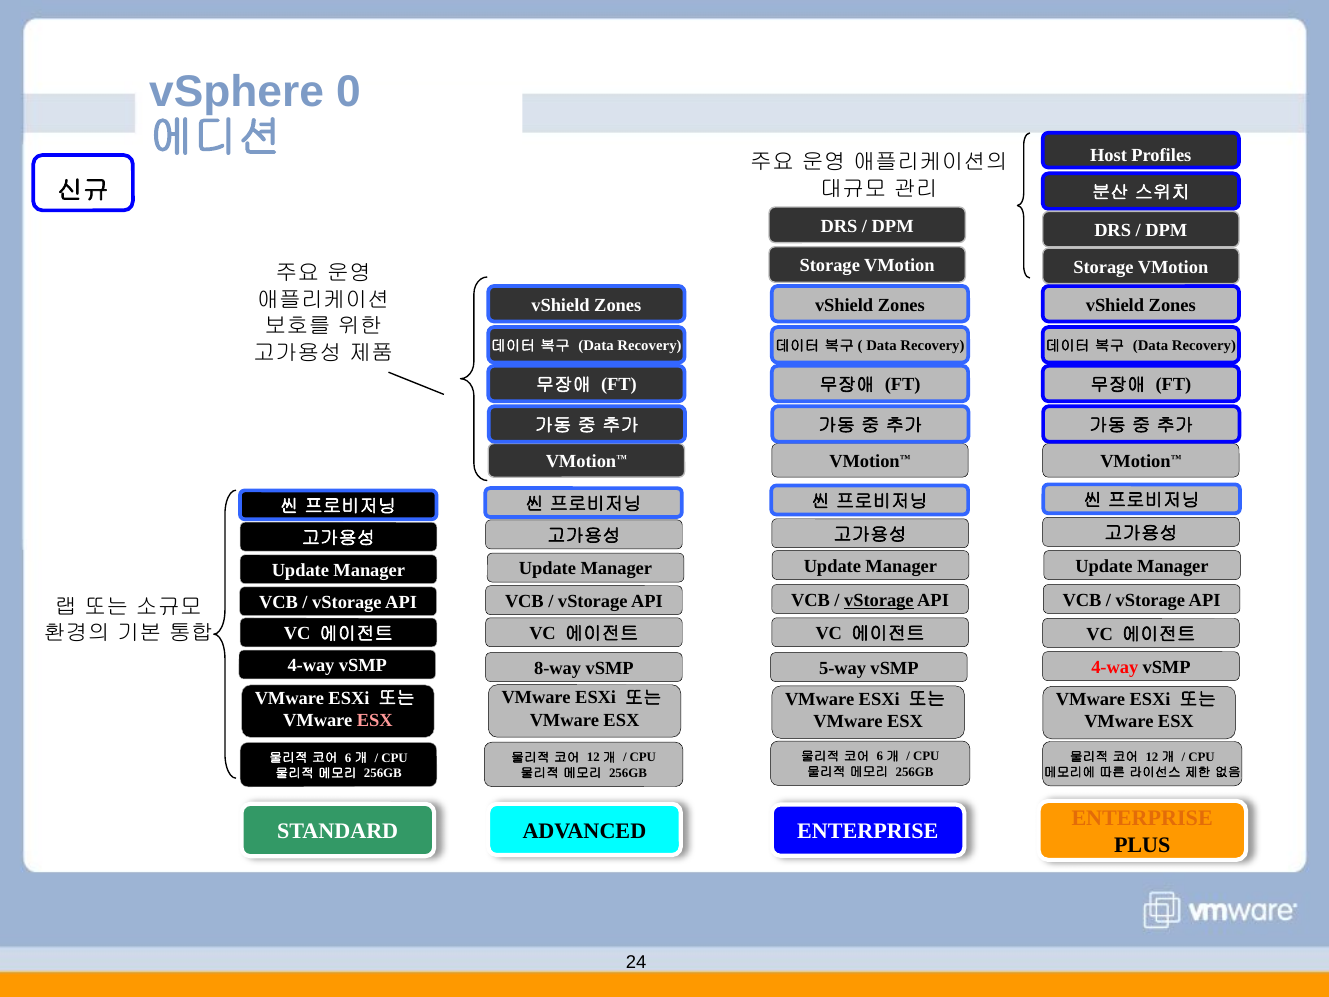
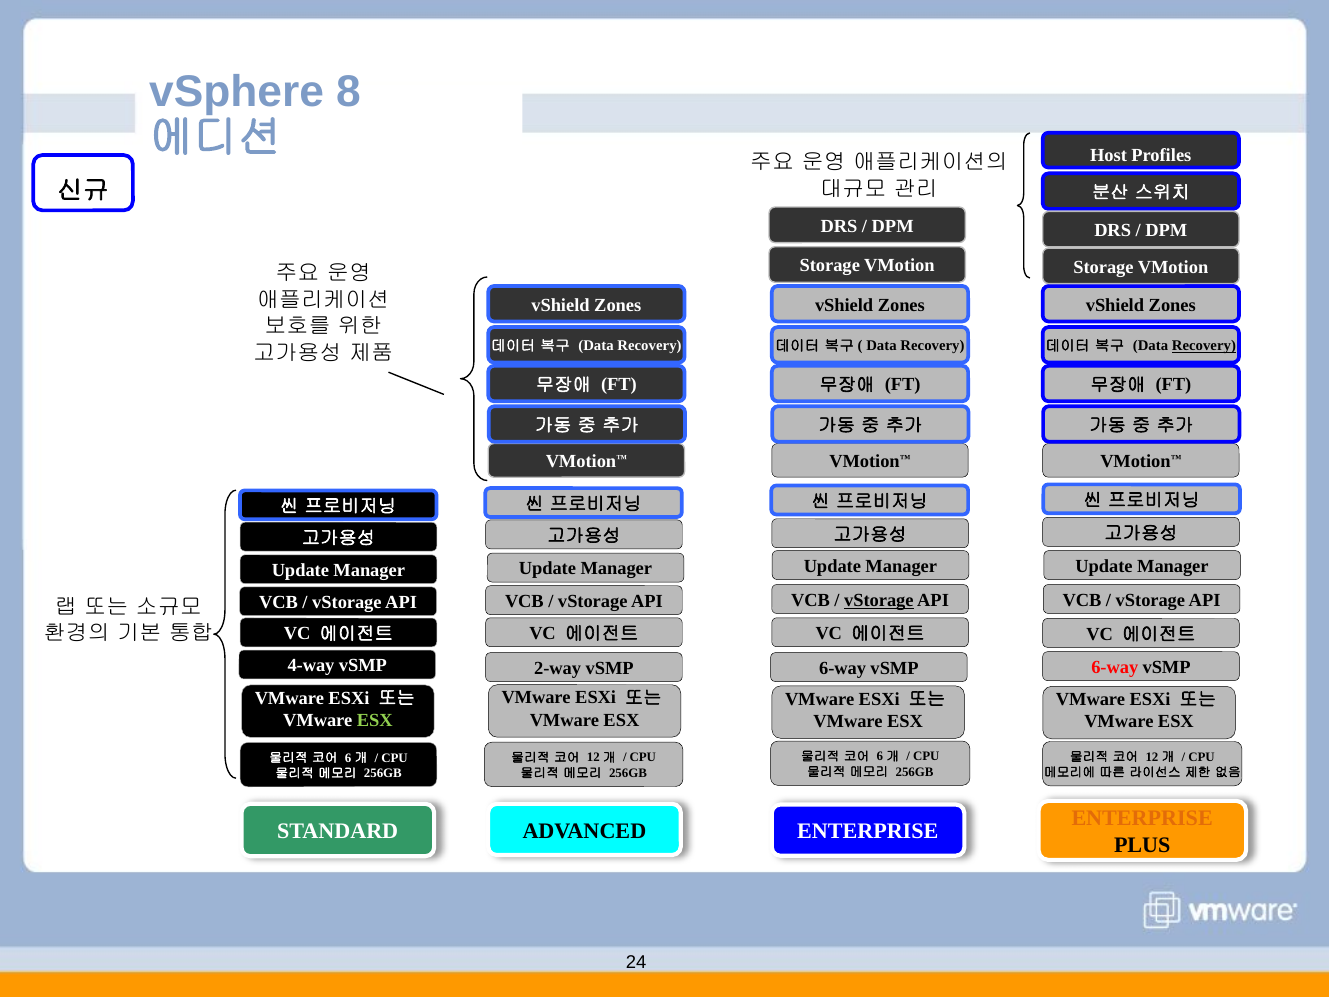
0: 0 -> 8 (348, 92)
Recovery underline: none -> present (1204, 346)
4-way: 4-way -> 6-way (1115, 667)
8-way: 8-way -> 2-way (558, 668)
5-way: 5-way -> 6-way (843, 668)
ESX colour: pink -> light green (375, 720)
